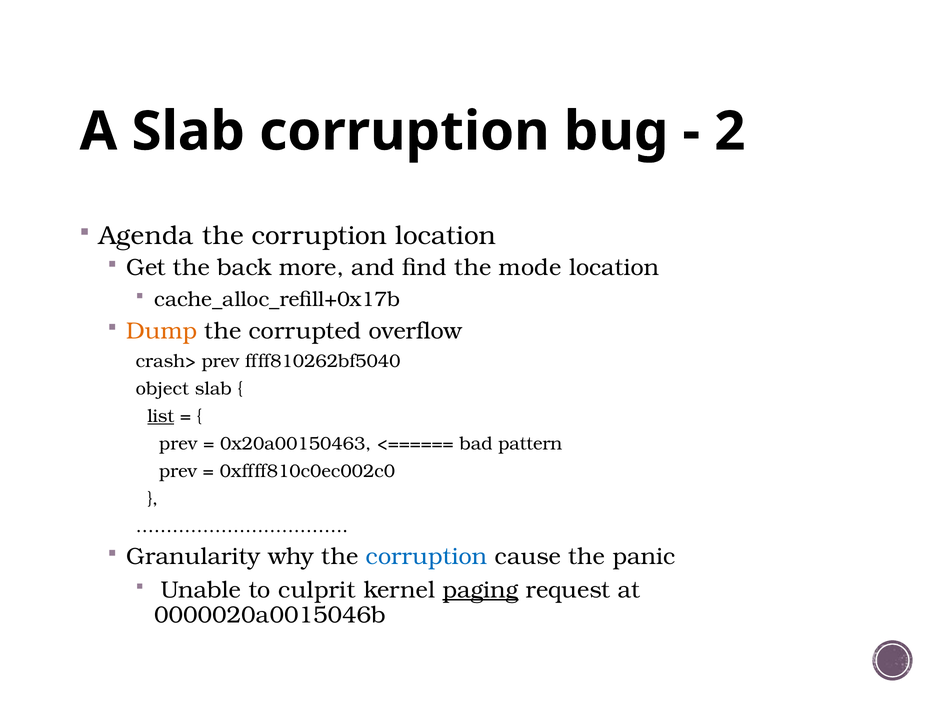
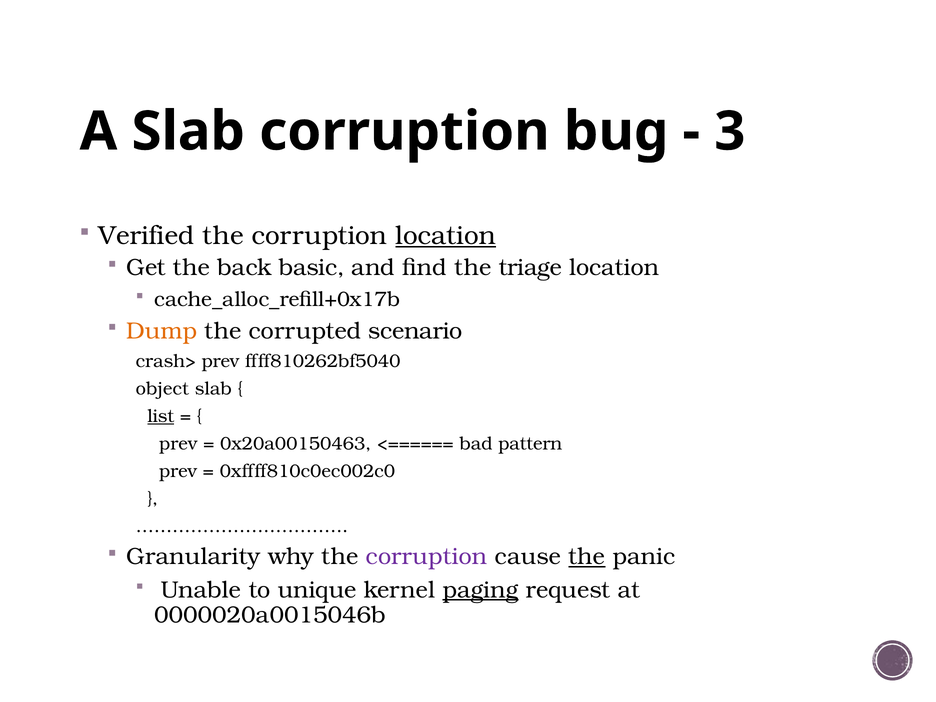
2: 2 -> 3 (730, 132)
Agenda: Agenda -> Verified (146, 236)
location underline: none -> present (446, 236)
more: more -> basic (312, 268)
mode: mode -> triage (530, 268)
overflow: overflow -> scenario (415, 331)
corruption colour: blue -> purple (427, 557)
the underline: none -> present (587, 557)
culprit: culprit -> unique (317, 590)
